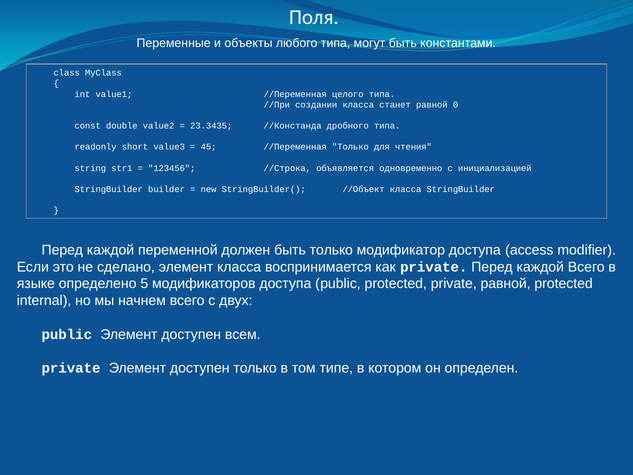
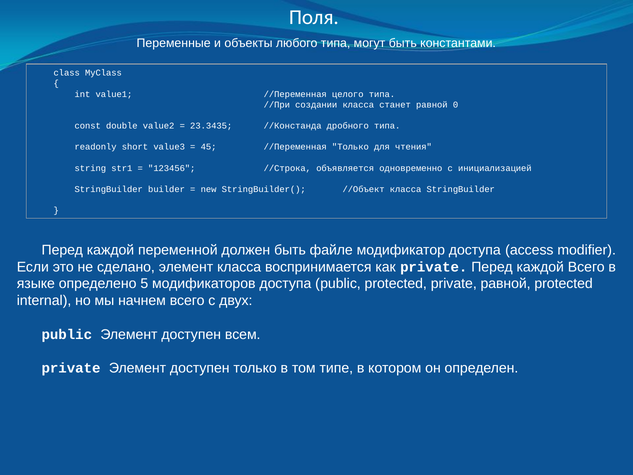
быть только: только -> файле (331, 250)
